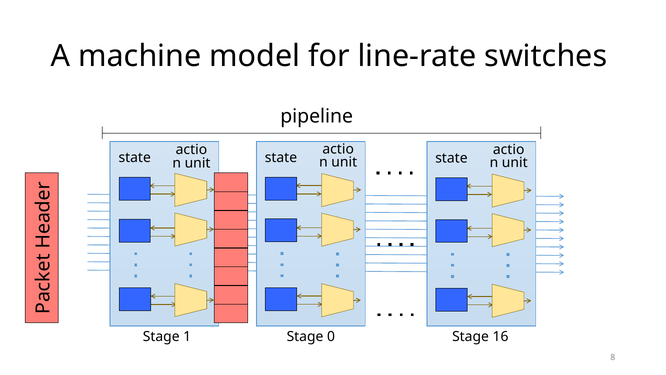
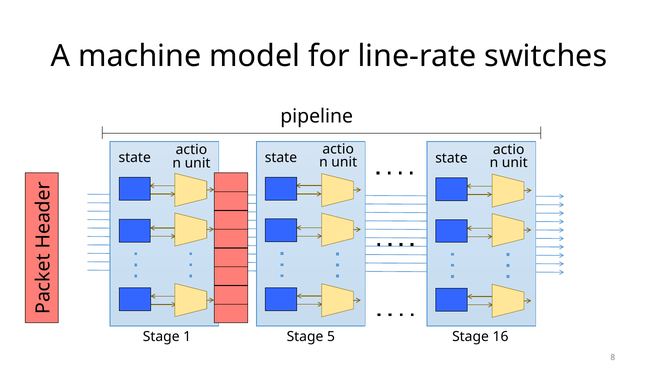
0: 0 -> 5 (331, 336)
